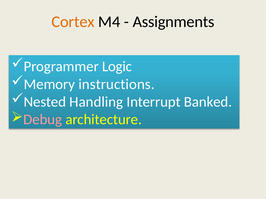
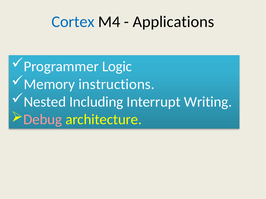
Cortex colour: orange -> blue (73, 22)
Assignments: Assignments -> Applications (173, 22)
Handling: Handling -> Including (96, 102)
Banked: Banked -> Writing (208, 102)
